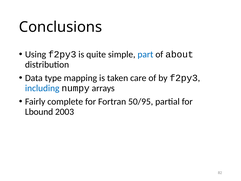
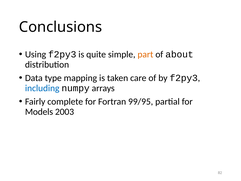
part colour: blue -> orange (145, 54)
50/95: 50/95 -> 99/95 (141, 102)
Lbound: Lbound -> Models (39, 112)
